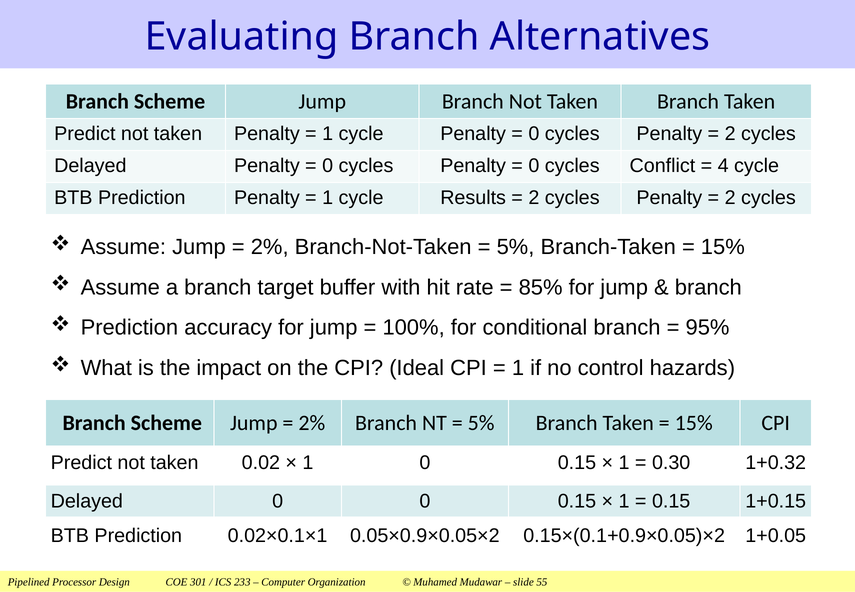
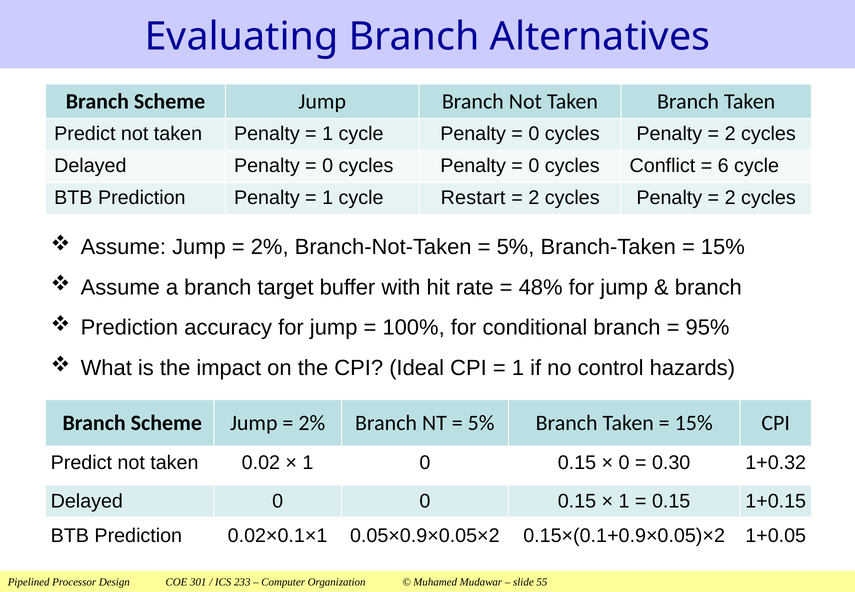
4: 4 -> 6 (723, 166)
Results: Results -> Restart (473, 198)
85%: 85% -> 48% (541, 287)
1: 1 -> 0 (624, 462)
